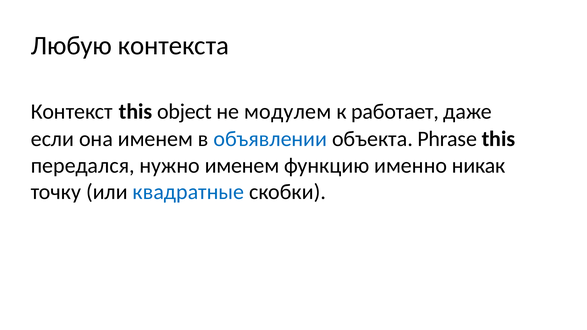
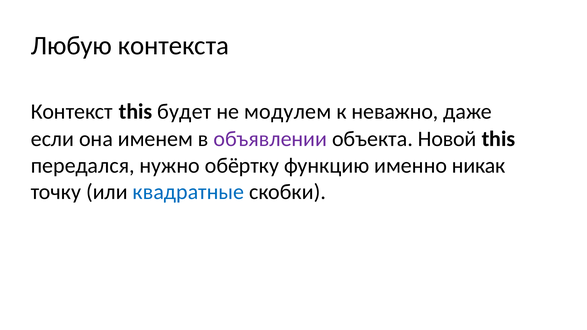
object: object -> будет (184, 112)
работает: работает -> неважно (395, 112)
объявлении colour: blue -> purple (270, 139)
Phrase: Phrase -> Новой (447, 139)
нужно именем: именем -> обёртку (242, 166)
